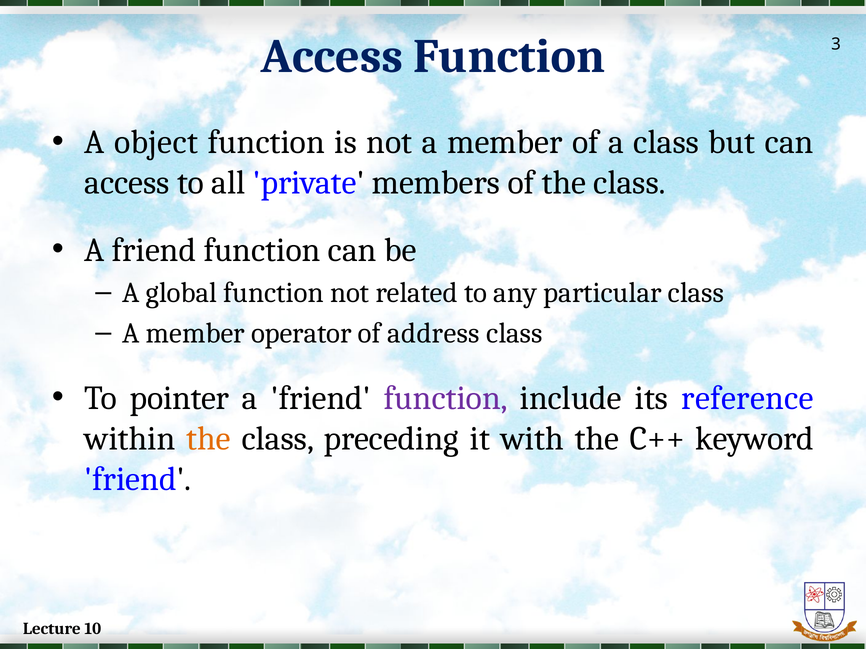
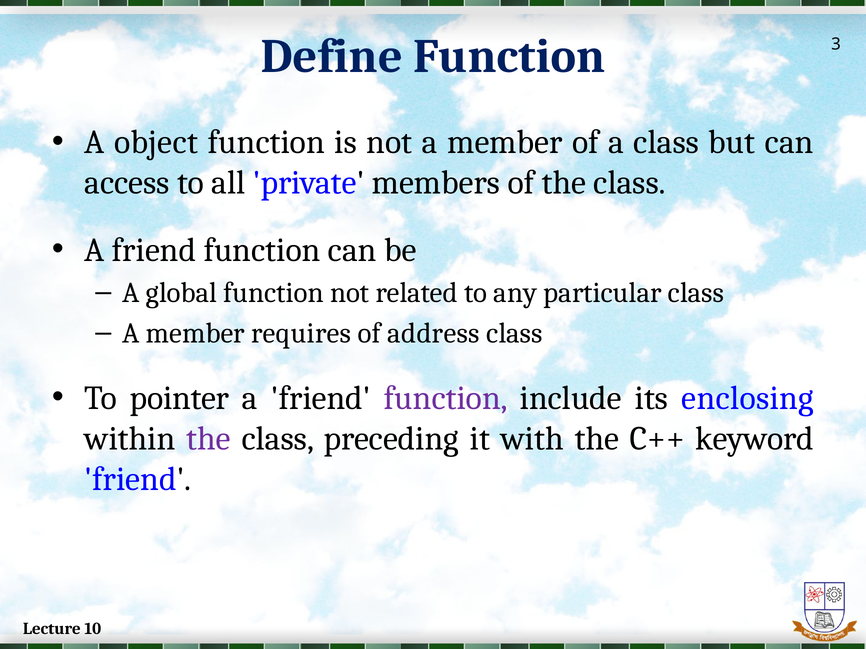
Access: Access -> Define (332, 57)
operator: operator -> requires (301, 334)
reference: reference -> enclosing (748, 398)
the colour: orange -> purple (209, 439)
